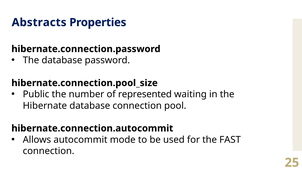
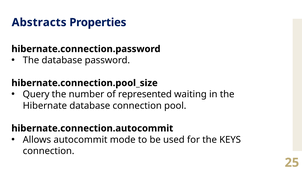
Public: Public -> Query (36, 94)
FAST: FAST -> KEYS (230, 140)
